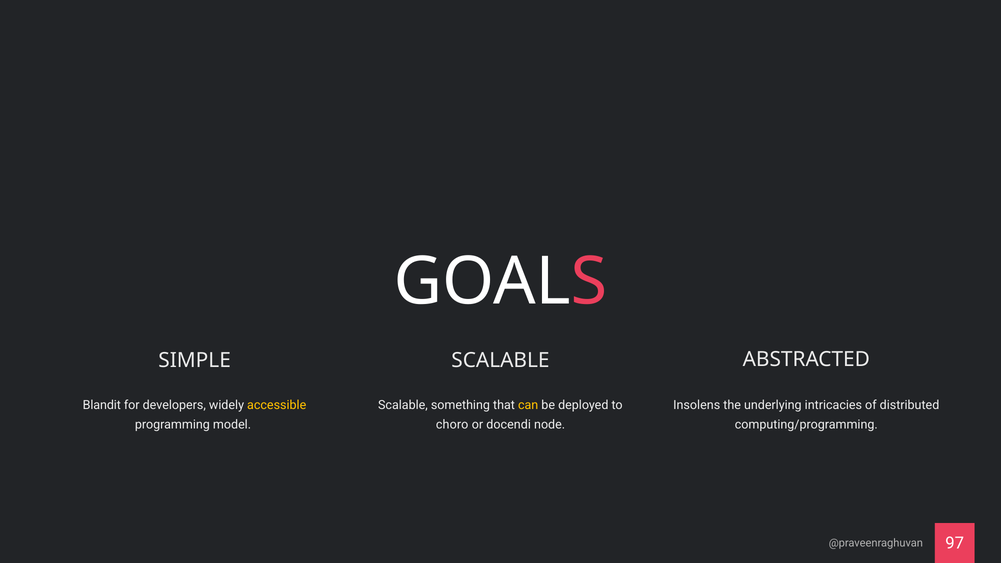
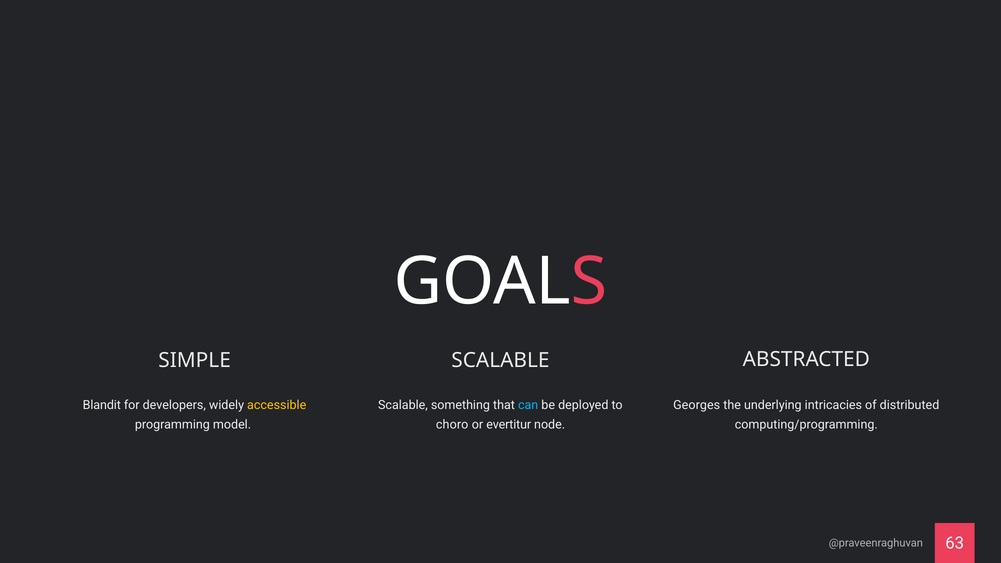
can colour: yellow -> light blue (528, 405)
Insolens: Insolens -> Georges (697, 405)
docendi: docendi -> evertitur (509, 425)
97: 97 -> 63 (955, 543)
